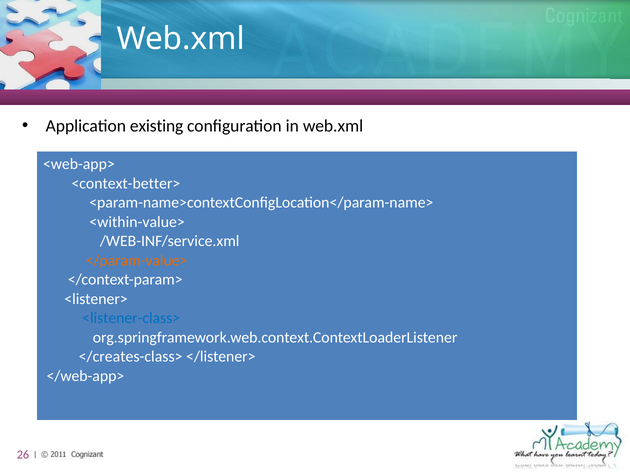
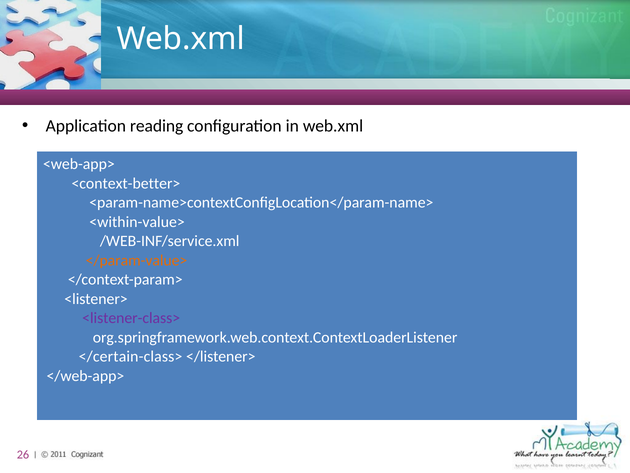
existing: existing -> reading (157, 126)
<listener-class> colour: blue -> purple (131, 318)
</creates-class>: </creates-class> -> </certain-class> (131, 356)
